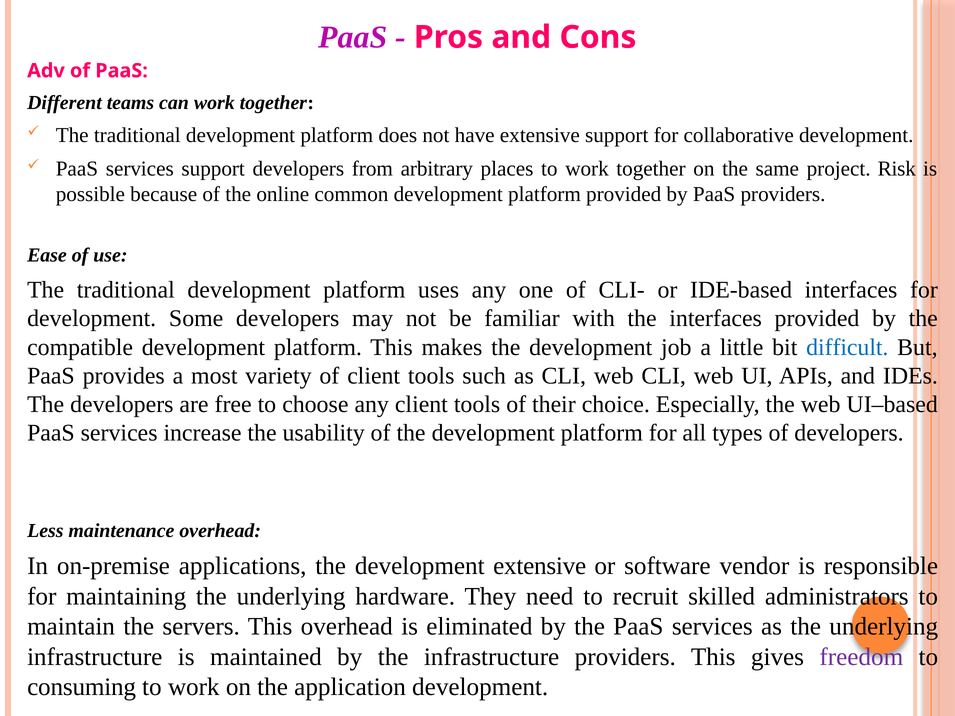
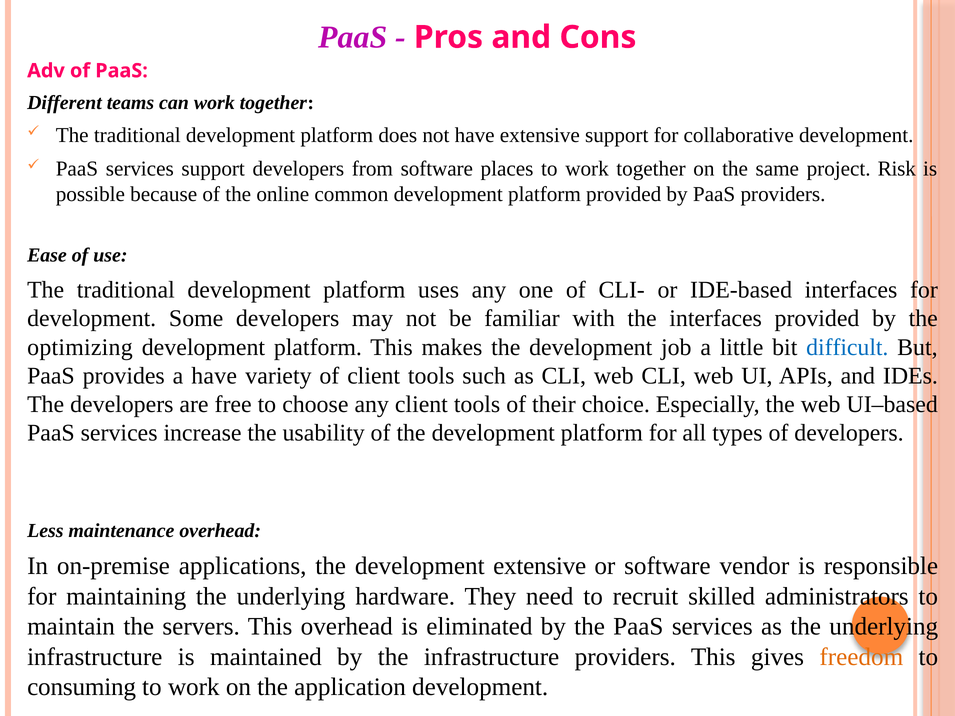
from arbitrary: arbitrary -> software (437, 169)
compatible: compatible -> optimizing (80, 347)
a most: most -> have (214, 376)
freedom colour: purple -> orange (861, 657)
